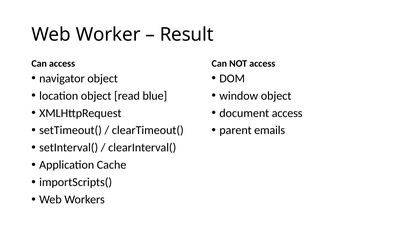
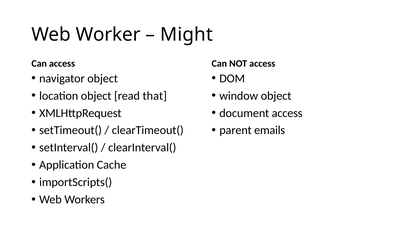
Result: Result -> Might (186, 35)
blue: blue -> that (155, 96)
